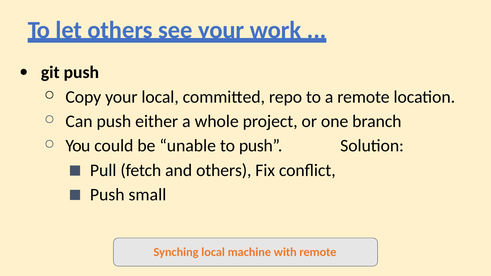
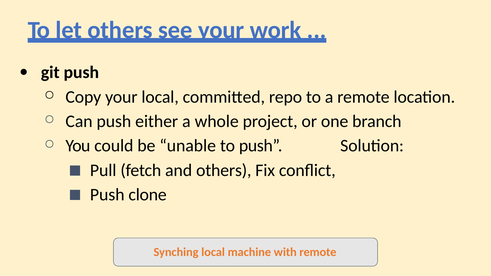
small: small -> clone (148, 195)
